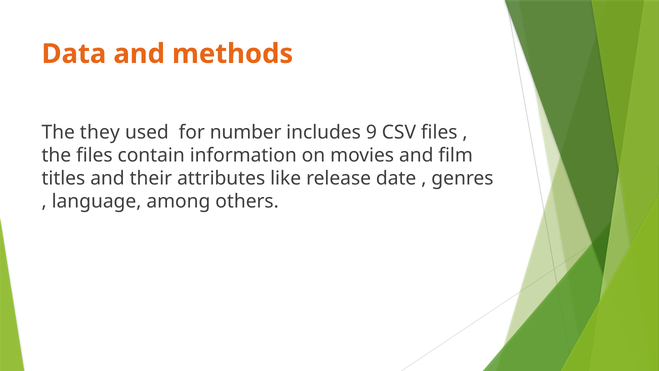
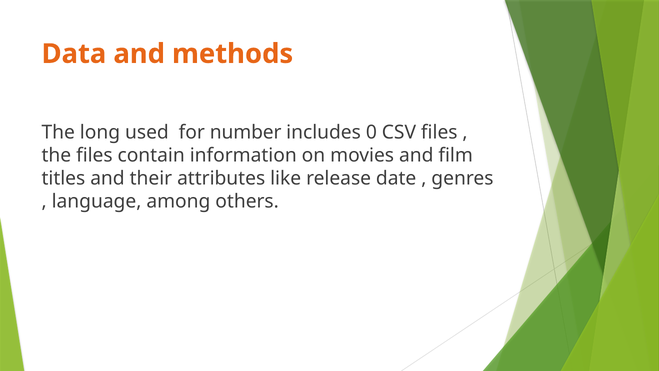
they: they -> long (100, 132)
9: 9 -> 0 (371, 132)
